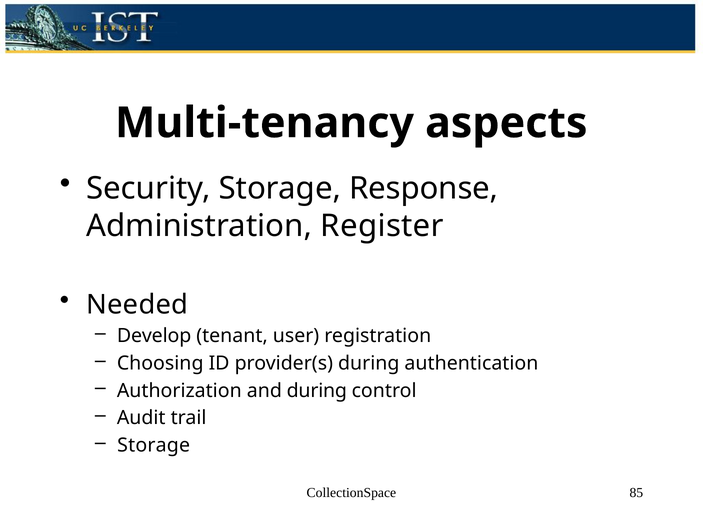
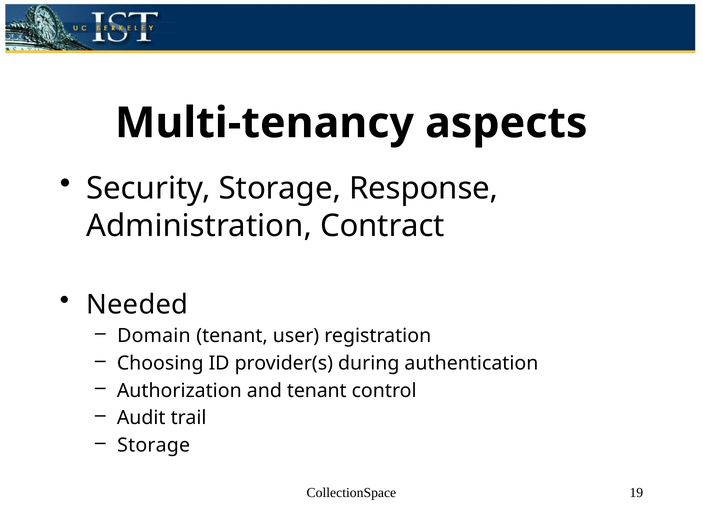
Register: Register -> Contract (382, 226)
Develop: Develop -> Domain (154, 336)
and during: during -> tenant (317, 391)
85: 85 -> 19 (636, 493)
